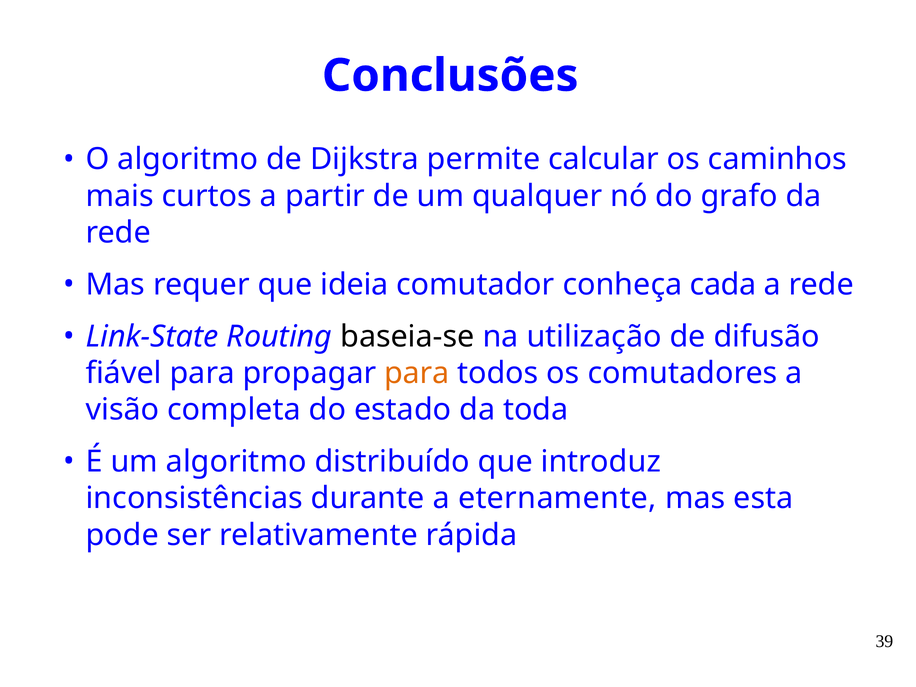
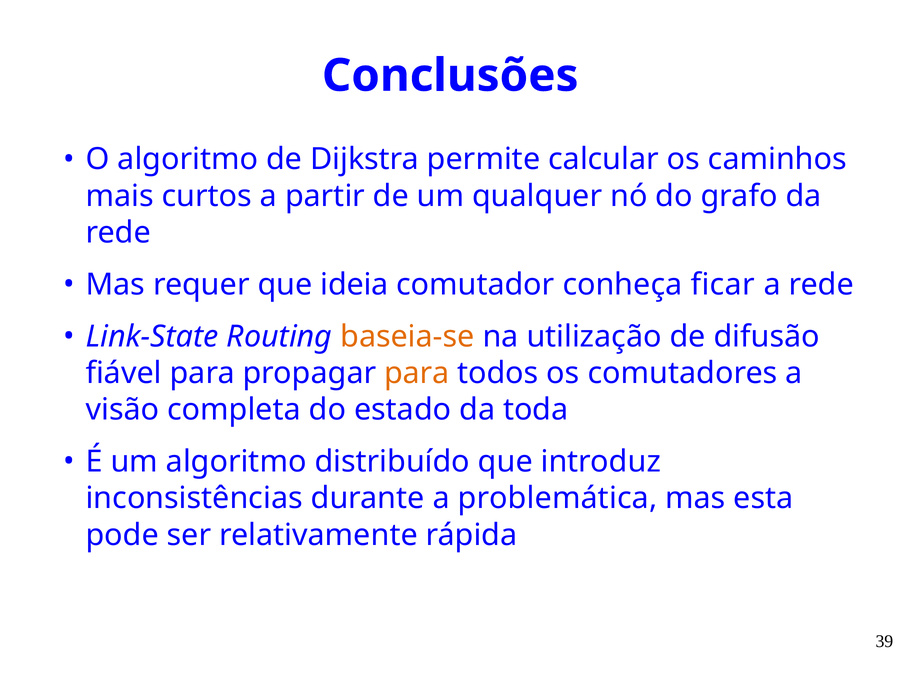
cada: cada -> ficar (723, 285)
baseia-se colour: black -> orange (407, 336)
eternamente: eternamente -> problemática (557, 498)
